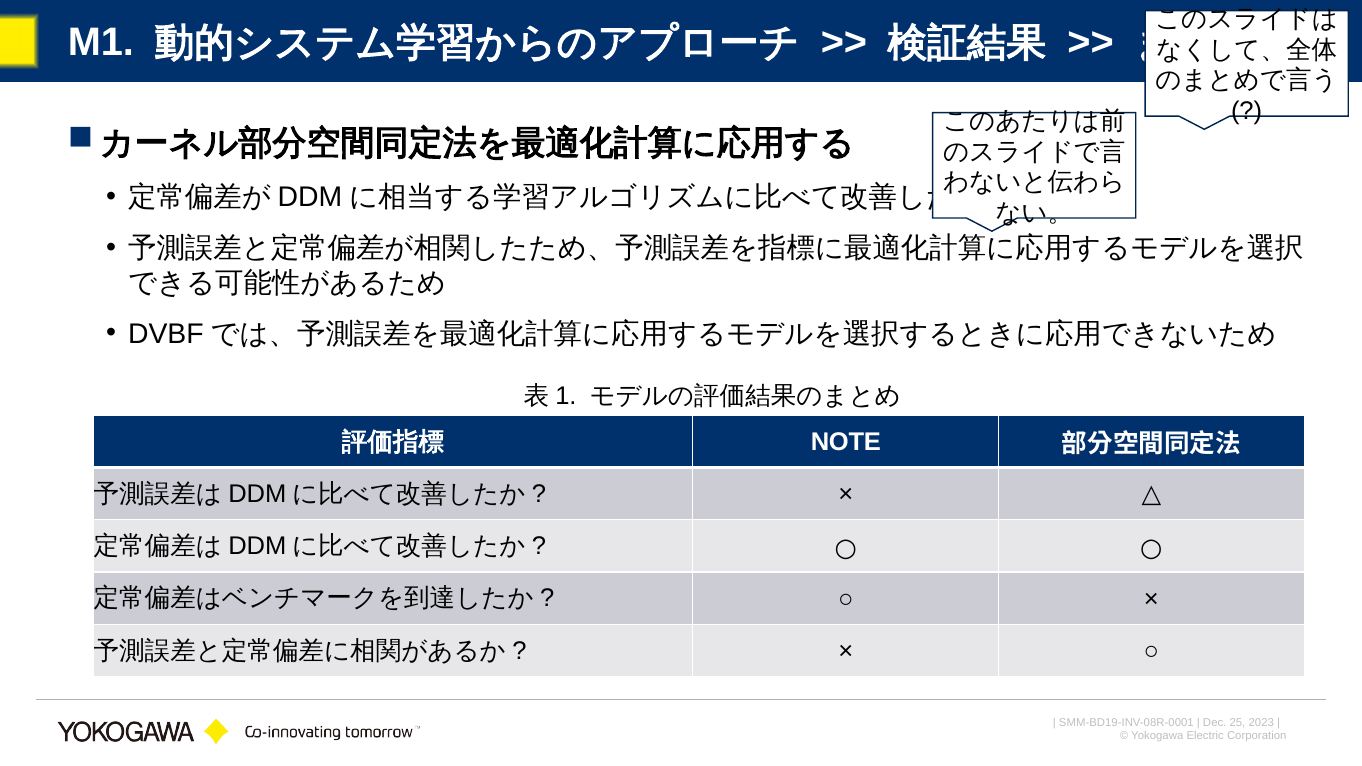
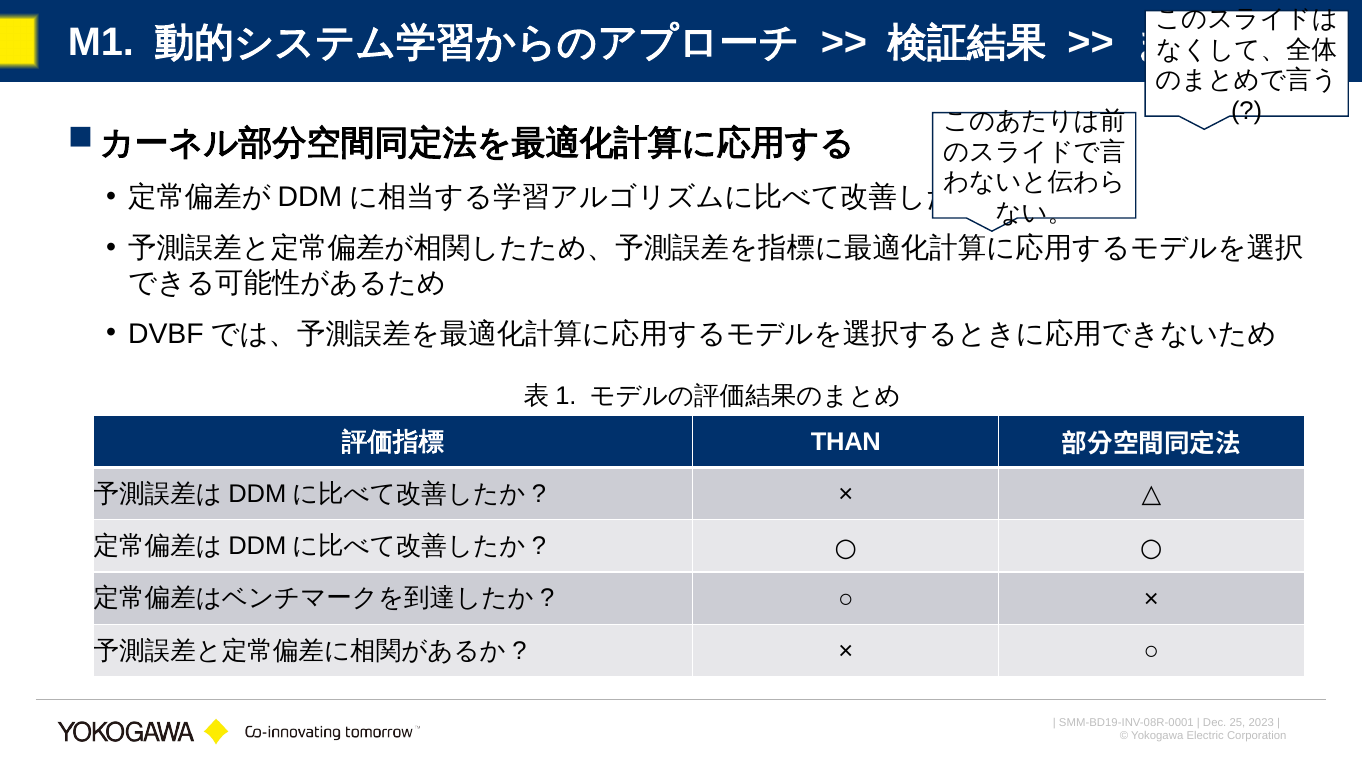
NOTE: NOTE -> THAN (846, 442)
